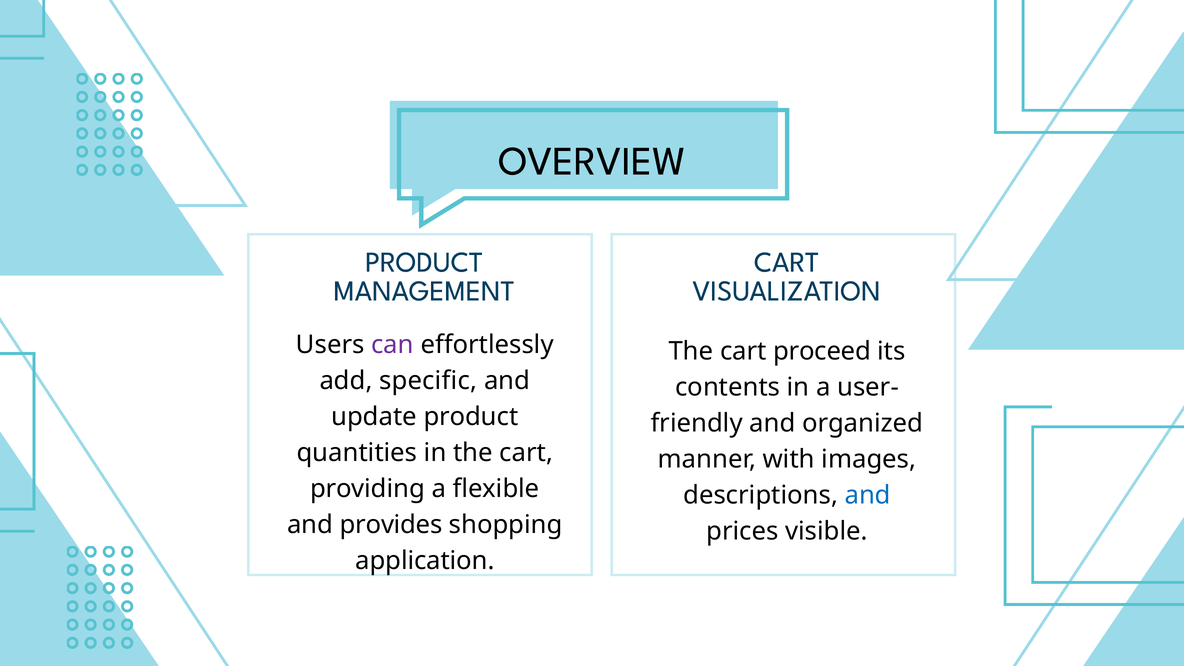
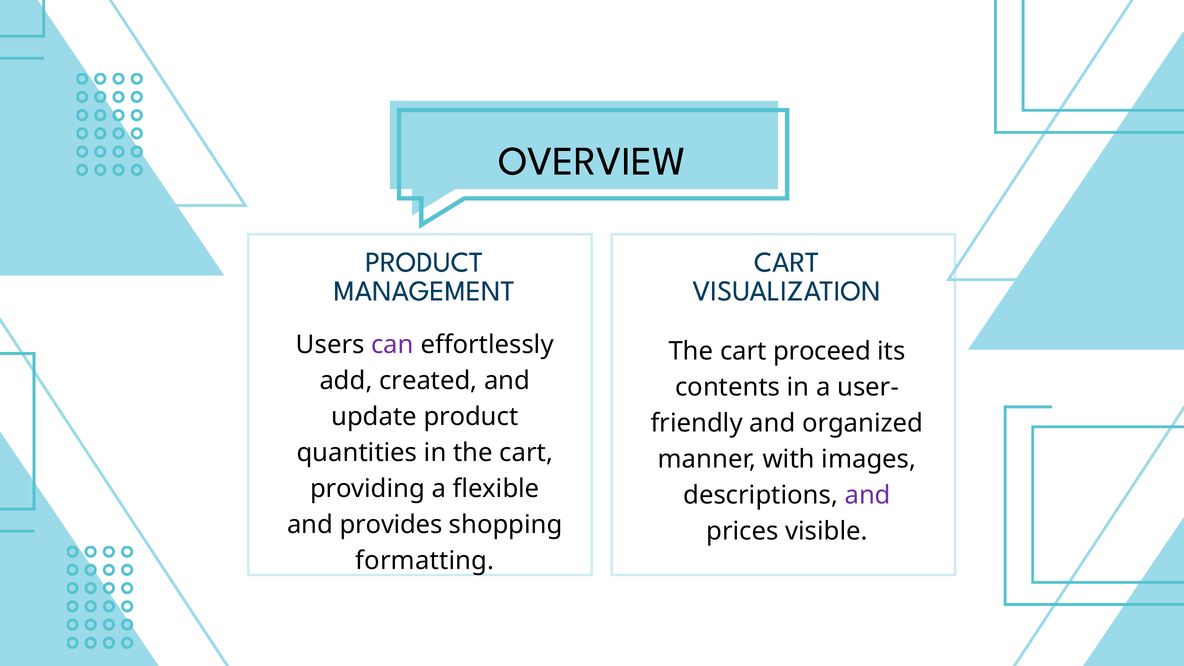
specific: specific -> created (428, 381)
and colour: blue -> purple (868, 495)
application: application -> formatting (425, 561)
